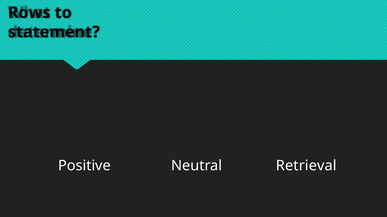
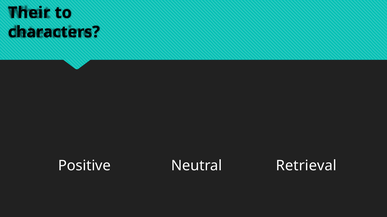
Rows: Rows -> Their (29, 13)
statement: statement -> characters (54, 32)
